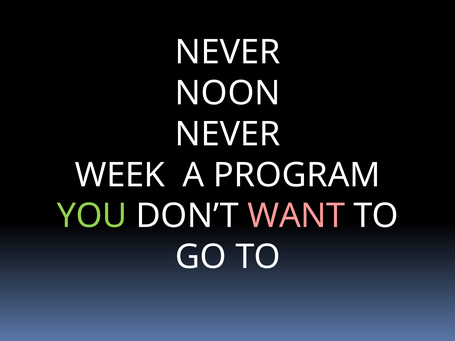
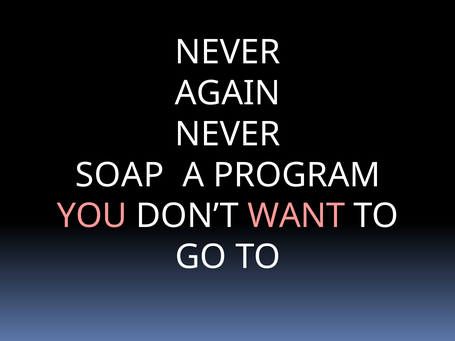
NOON: NOON -> AGAIN (228, 93)
WEEK: WEEK -> SOAP (120, 175)
YOU colour: light green -> pink (92, 216)
